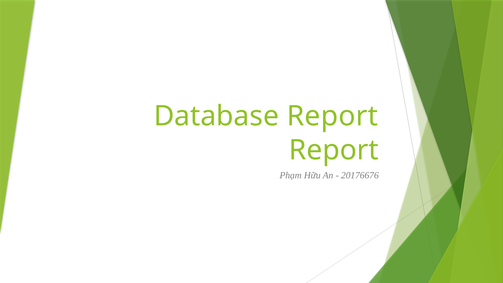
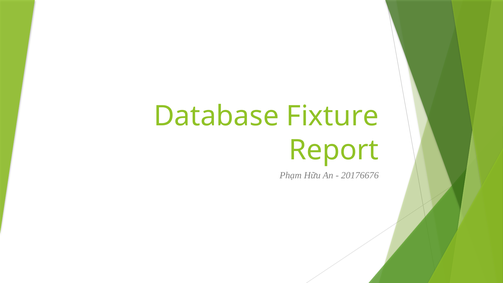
Database Report: Report -> Fixture (332, 116)
